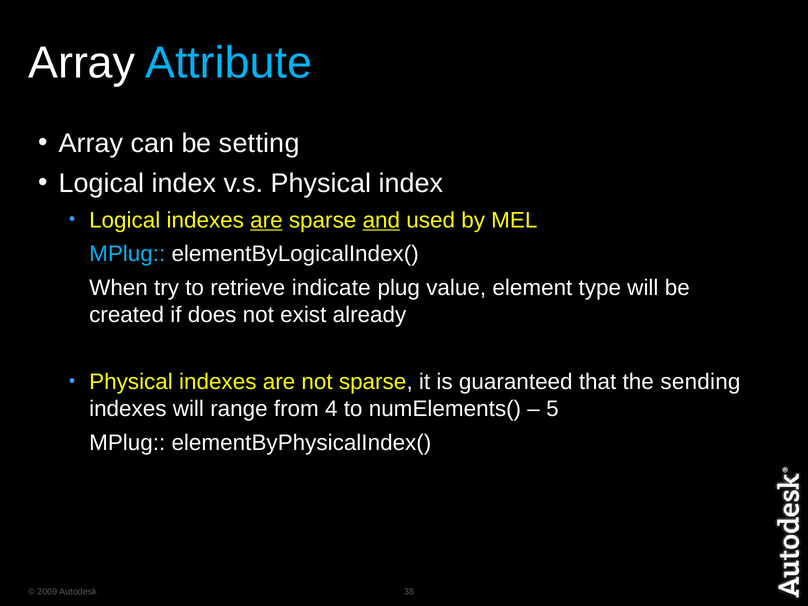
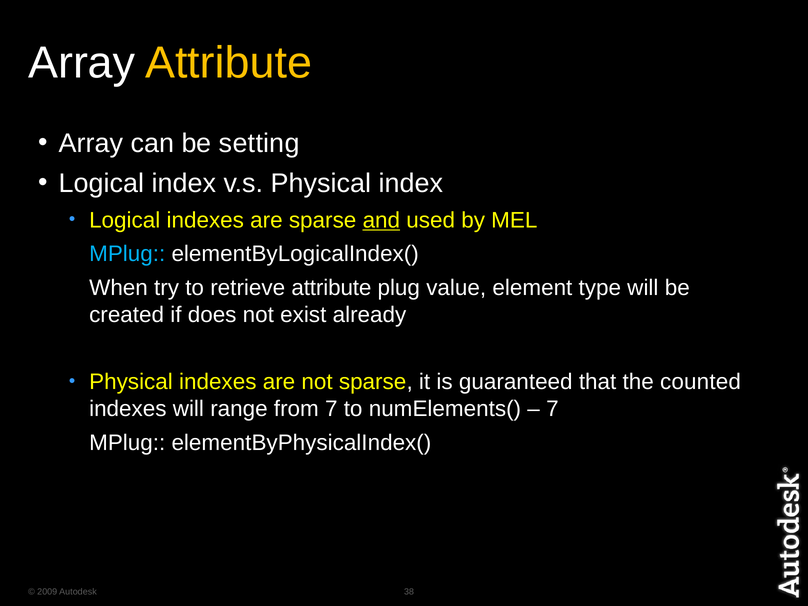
Attribute colour: light blue -> yellow (229, 63)
are underline: present -> none (266, 220)
retrieve indicate: indicate -> attribute (331, 288)
sending: sending -> counted (700, 382)
from 4: 4 -> 7 (331, 409)
5: 5 -> 7 (552, 409)
